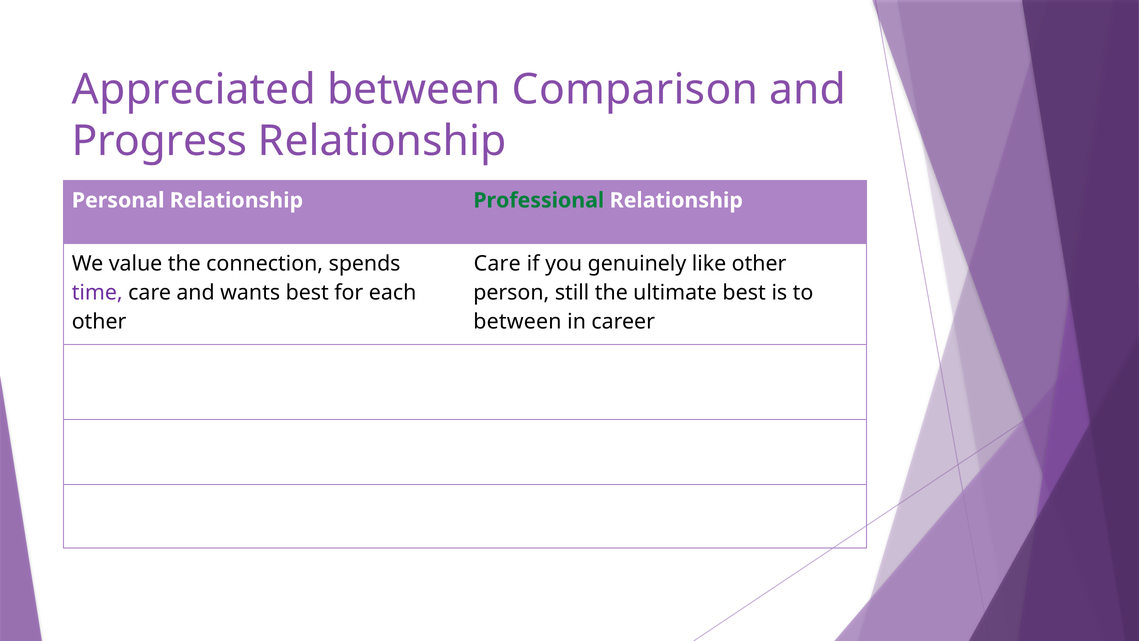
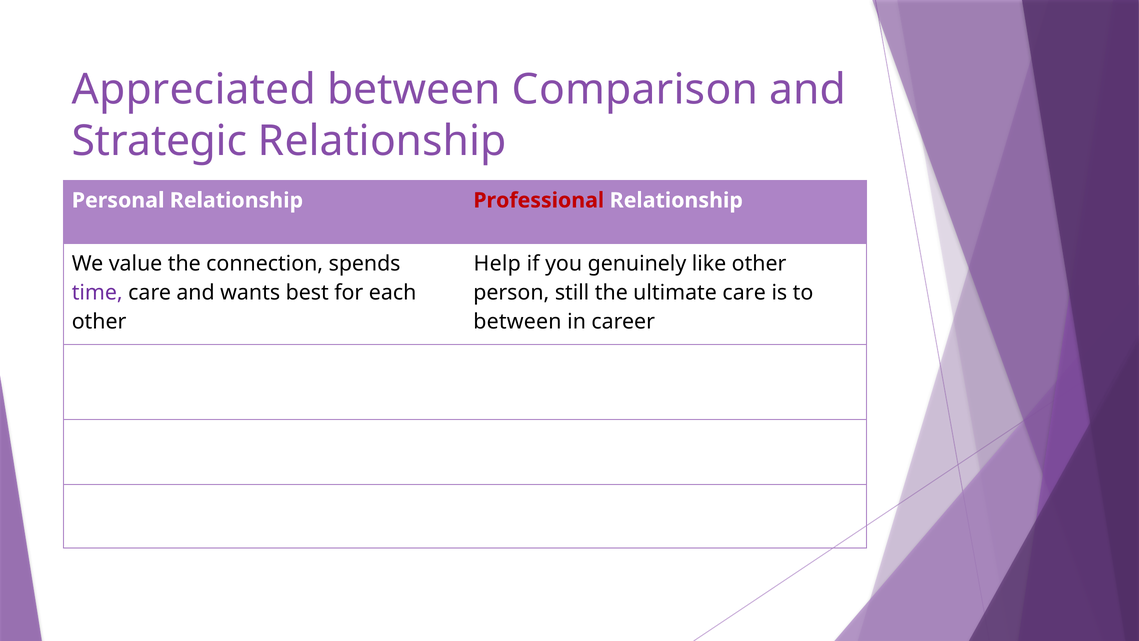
Progress: Progress -> Strategic (159, 141)
Professional colour: green -> red (539, 200)
Care: Care -> Help (497, 264)
ultimate best: best -> care (744, 293)
